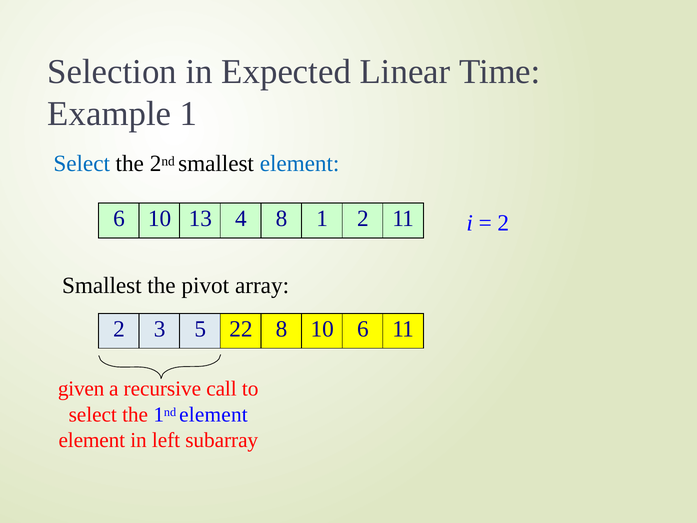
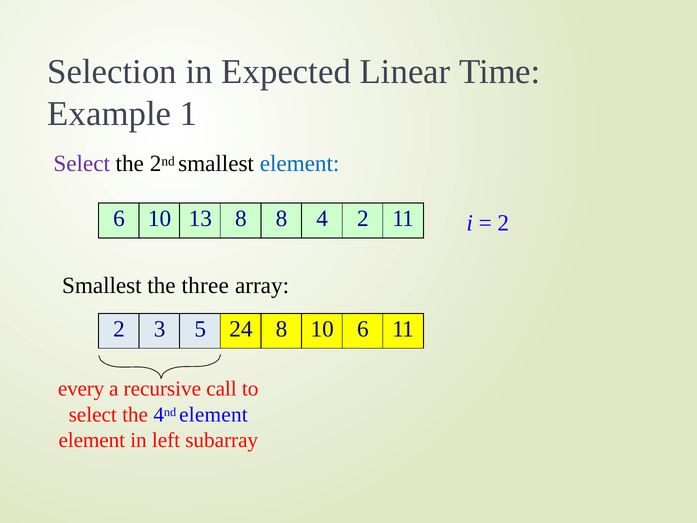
Select colour: blue -> purple (82, 163)
13 4: 4 -> 8 (241, 219)
8 1: 1 -> 4 (322, 219)
pivot: pivot -> three (205, 285)
22: 22 -> 24 (241, 329)
given: given -> every (81, 389)
the 1: 1 -> 4 (159, 414)
